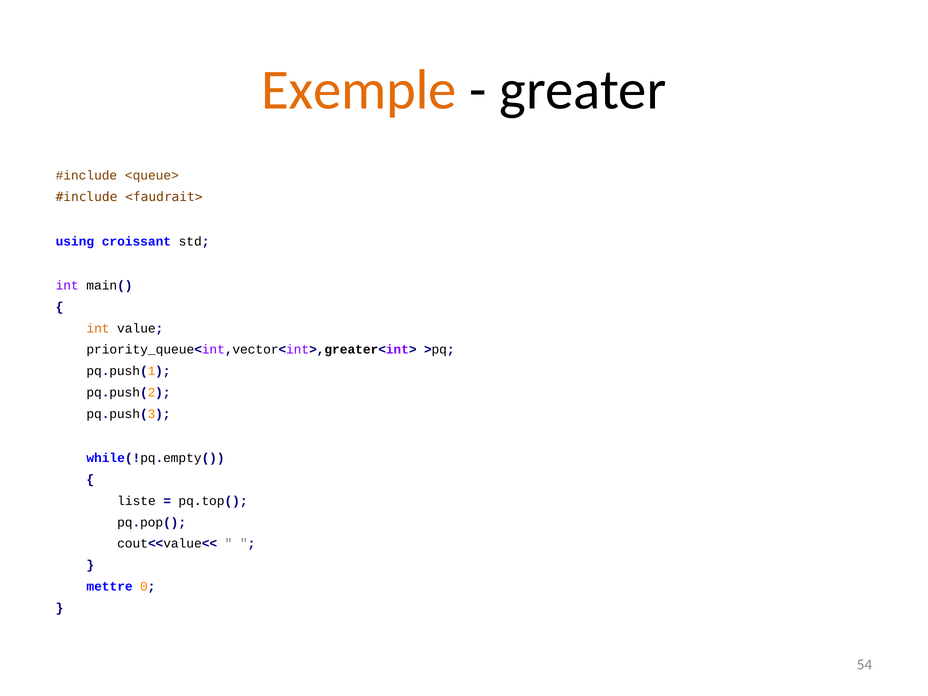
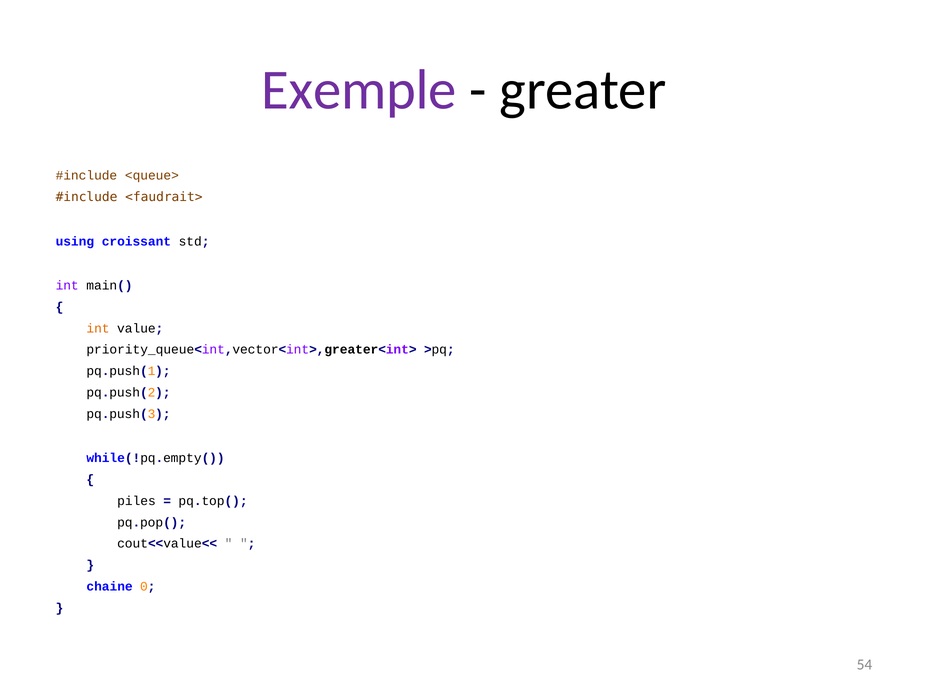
Exemple colour: orange -> purple (359, 90)
liste: liste -> piles (137, 501)
mettre: mettre -> chaine (110, 586)
